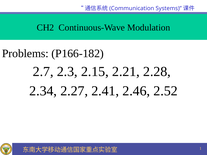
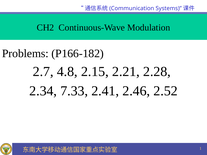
2.3: 2.3 -> 4.8 (67, 72)
2.27: 2.27 -> 7.33 (74, 91)
